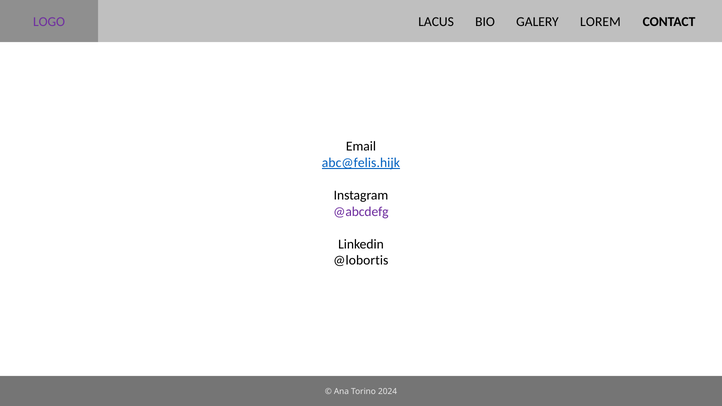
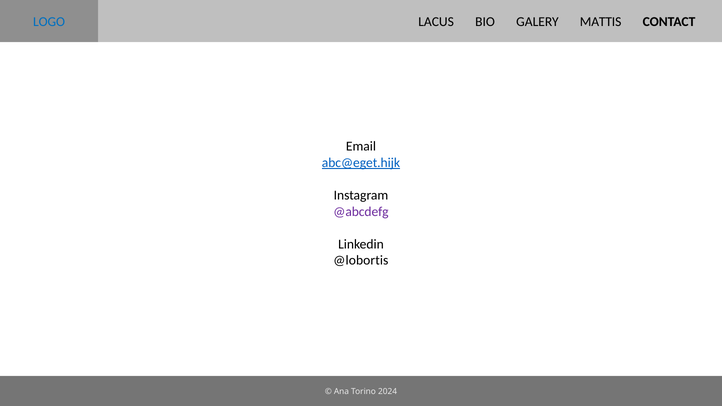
LOGO colour: purple -> blue (49, 22)
LOREM: LOREM -> MATTIS (601, 22)
abc@felis.hijk: abc@felis.hijk -> abc@eget.hijk (361, 163)
